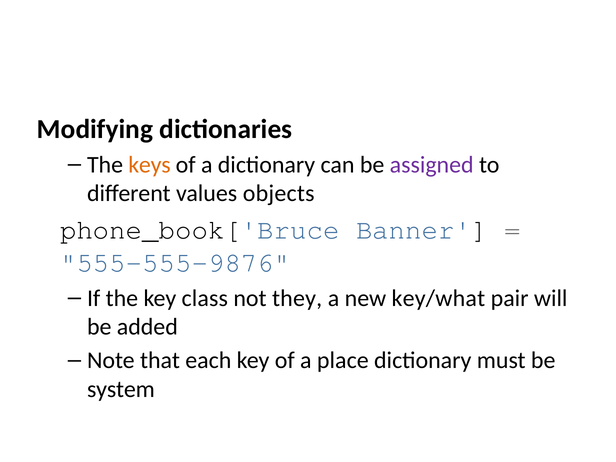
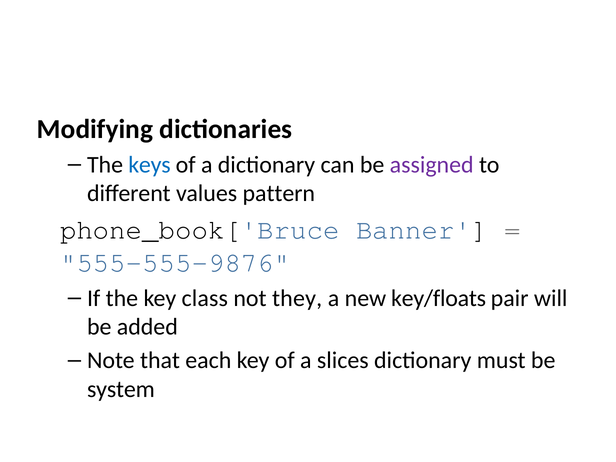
keys colour: orange -> blue (149, 165)
objects: objects -> pattern (279, 193)
key/what: key/what -> key/floats (439, 298)
place: place -> slices (343, 360)
